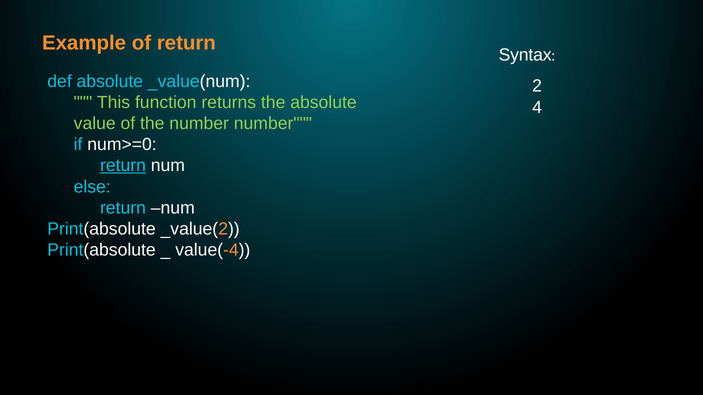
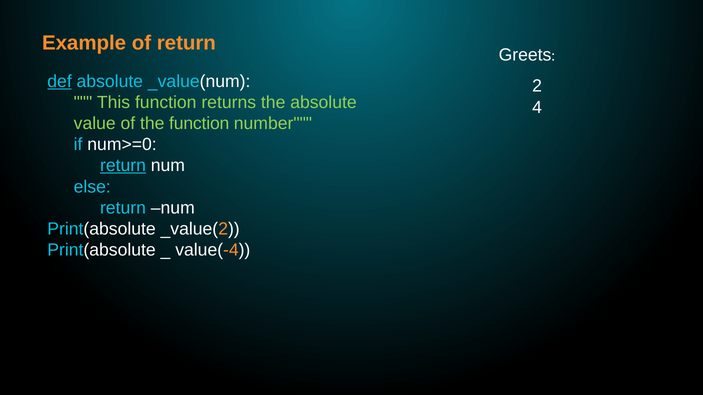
Syntax: Syntax -> Greets (525, 55)
def underline: none -> present (60, 81)
the number: number -> function (199, 124)
